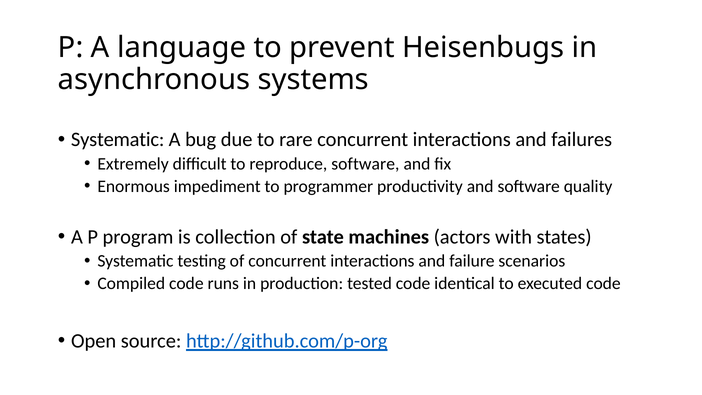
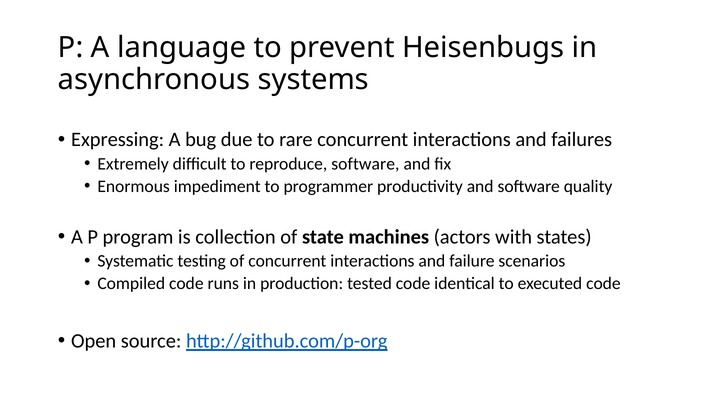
Systematic: Systematic -> Expressing (118, 139)
